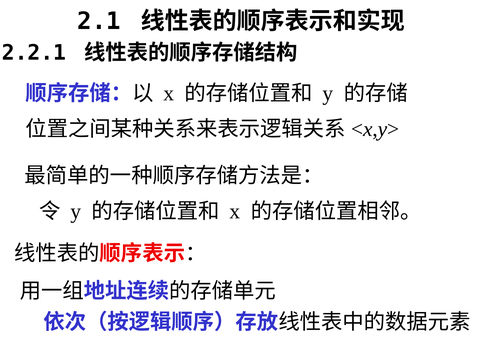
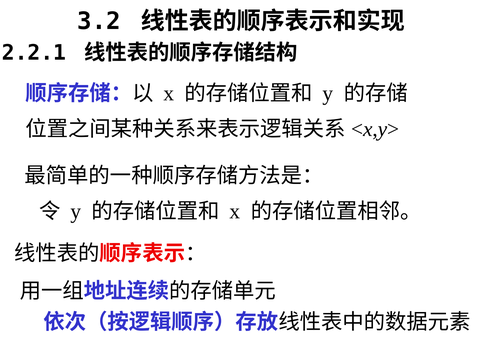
2.1: 2.1 -> 3.2 (99, 21)
